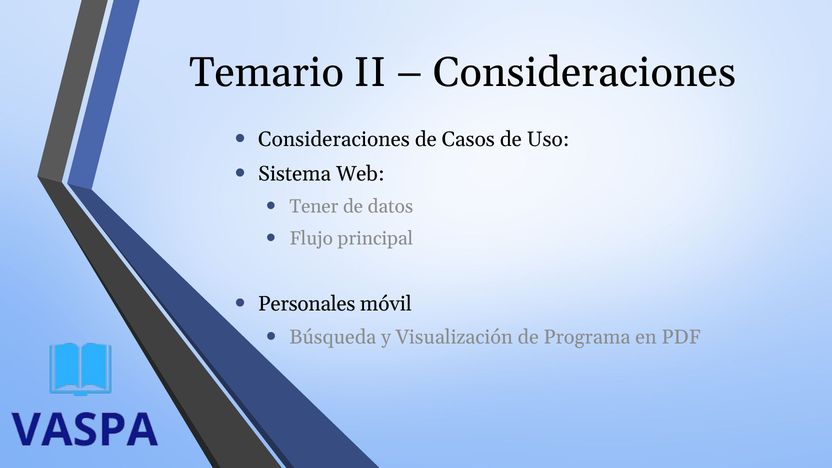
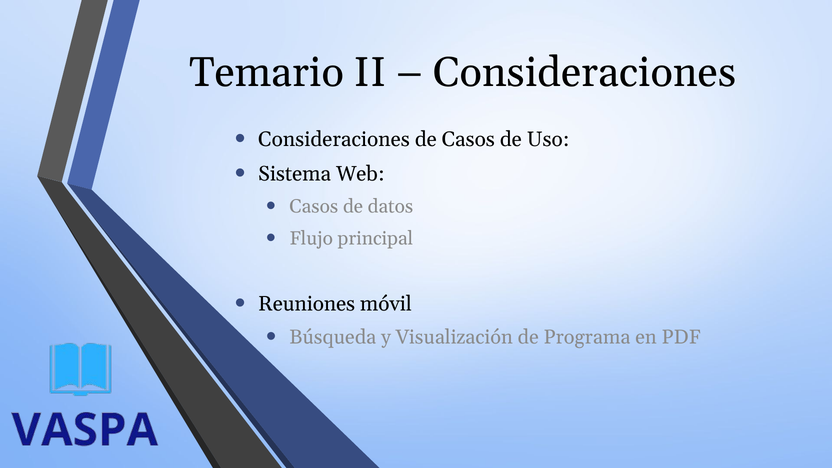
Tener: Tener -> Casos (314, 207)
Personales: Personales -> Reuniones (307, 304)
